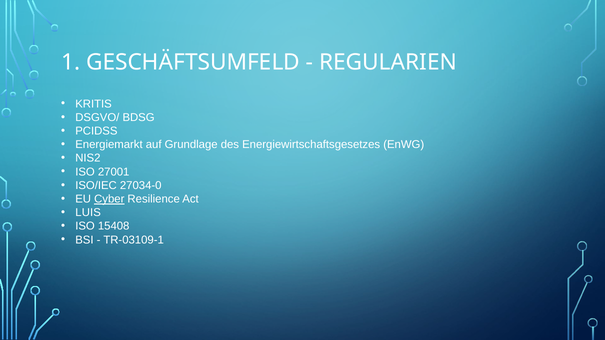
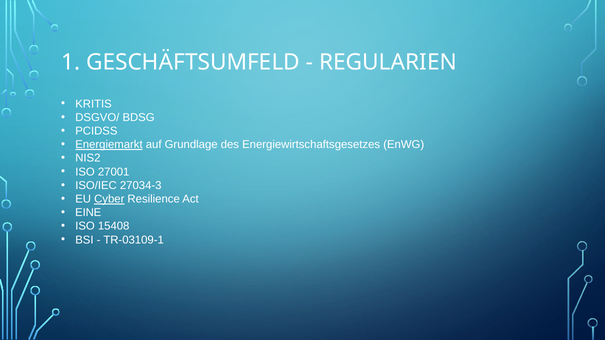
Energiemarkt underline: none -> present (109, 145)
27034-0: 27034-0 -> 27034-3 (141, 186)
LUIS: LUIS -> EINE (88, 213)
